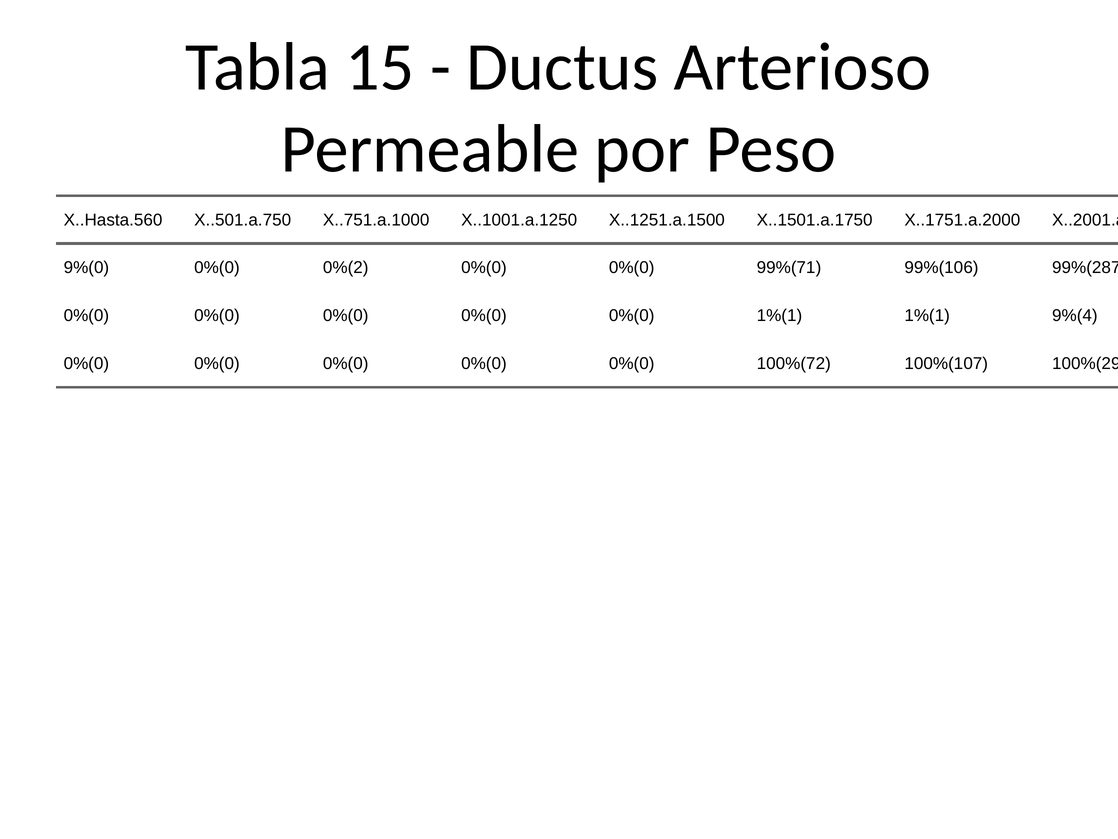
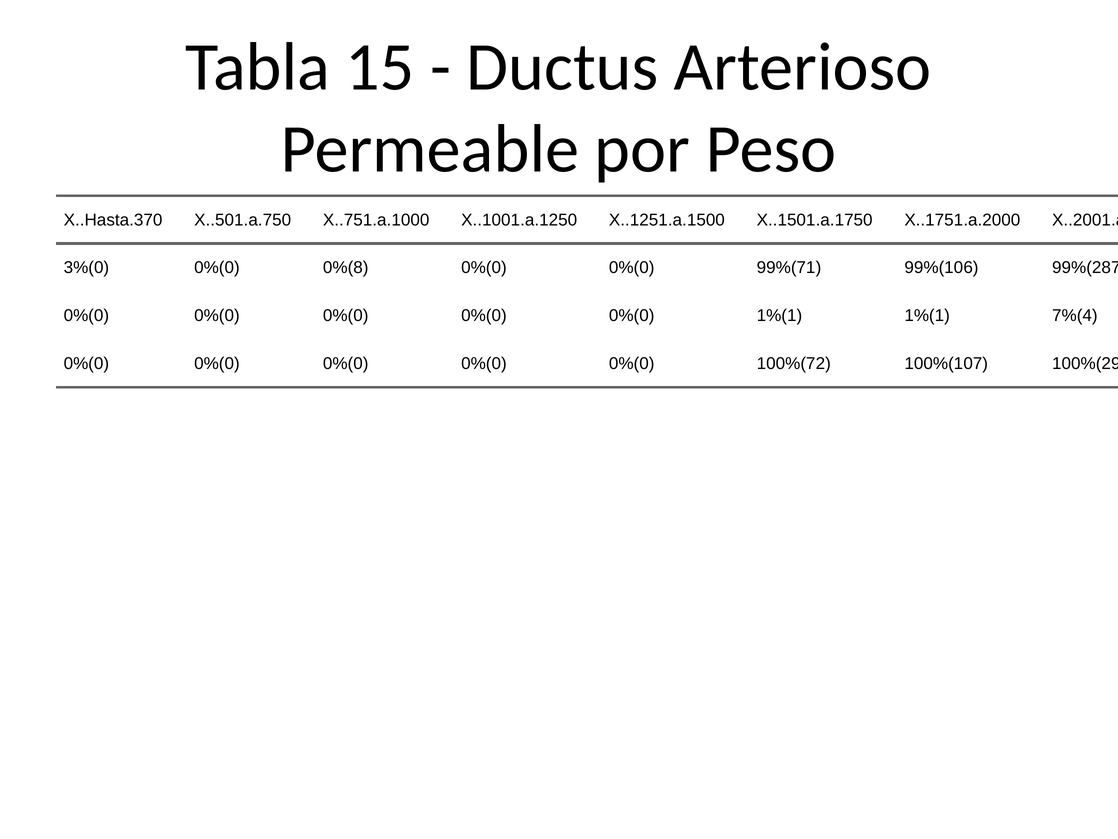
X..Hasta.560: X..Hasta.560 -> X..Hasta.370 (113, 220)
9%(0: 9%(0 -> 3%(0 (86, 268)
0%(2: 0%(2 -> 0%(8 (346, 268)
9%(4: 9%(4 -> 7%(4 (1075, 316)
